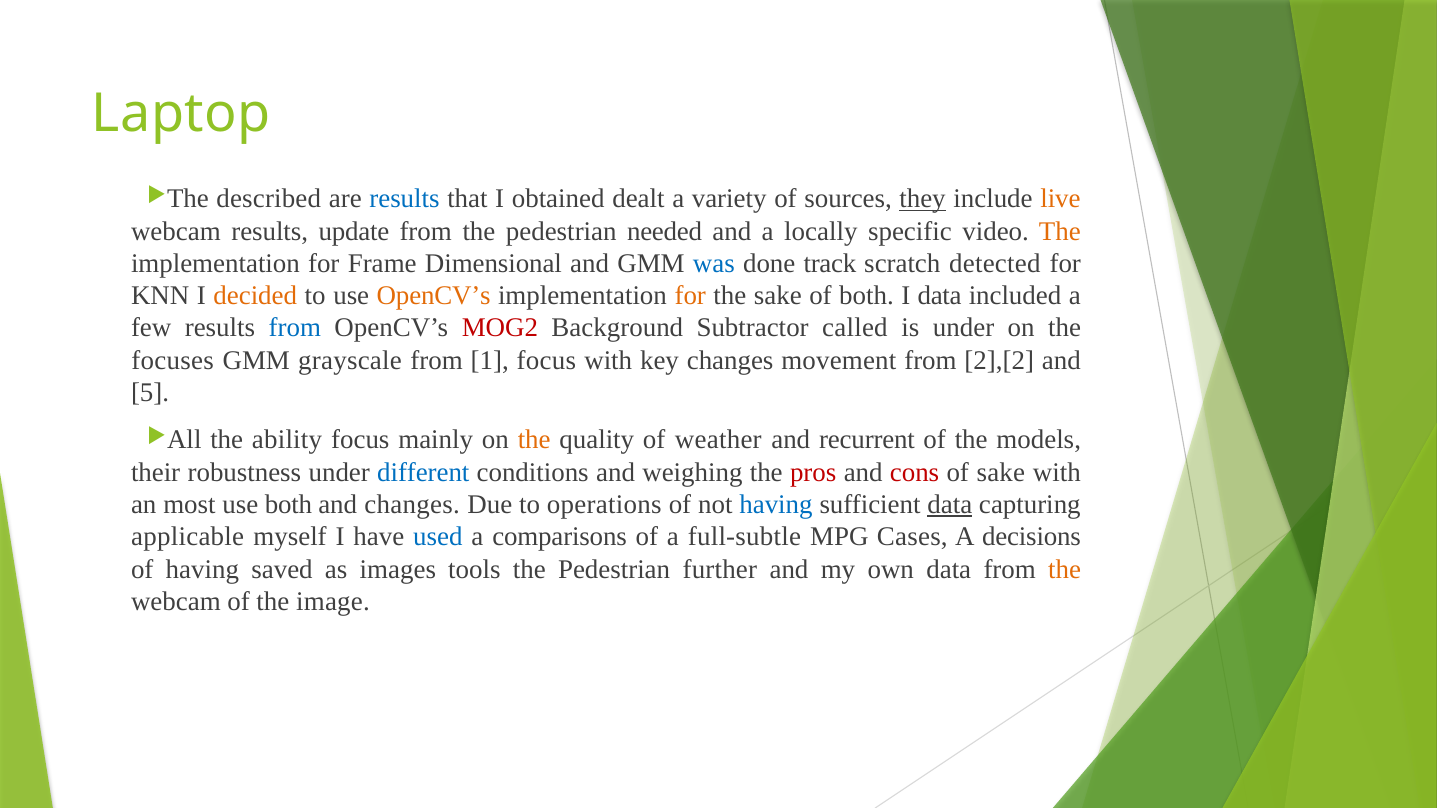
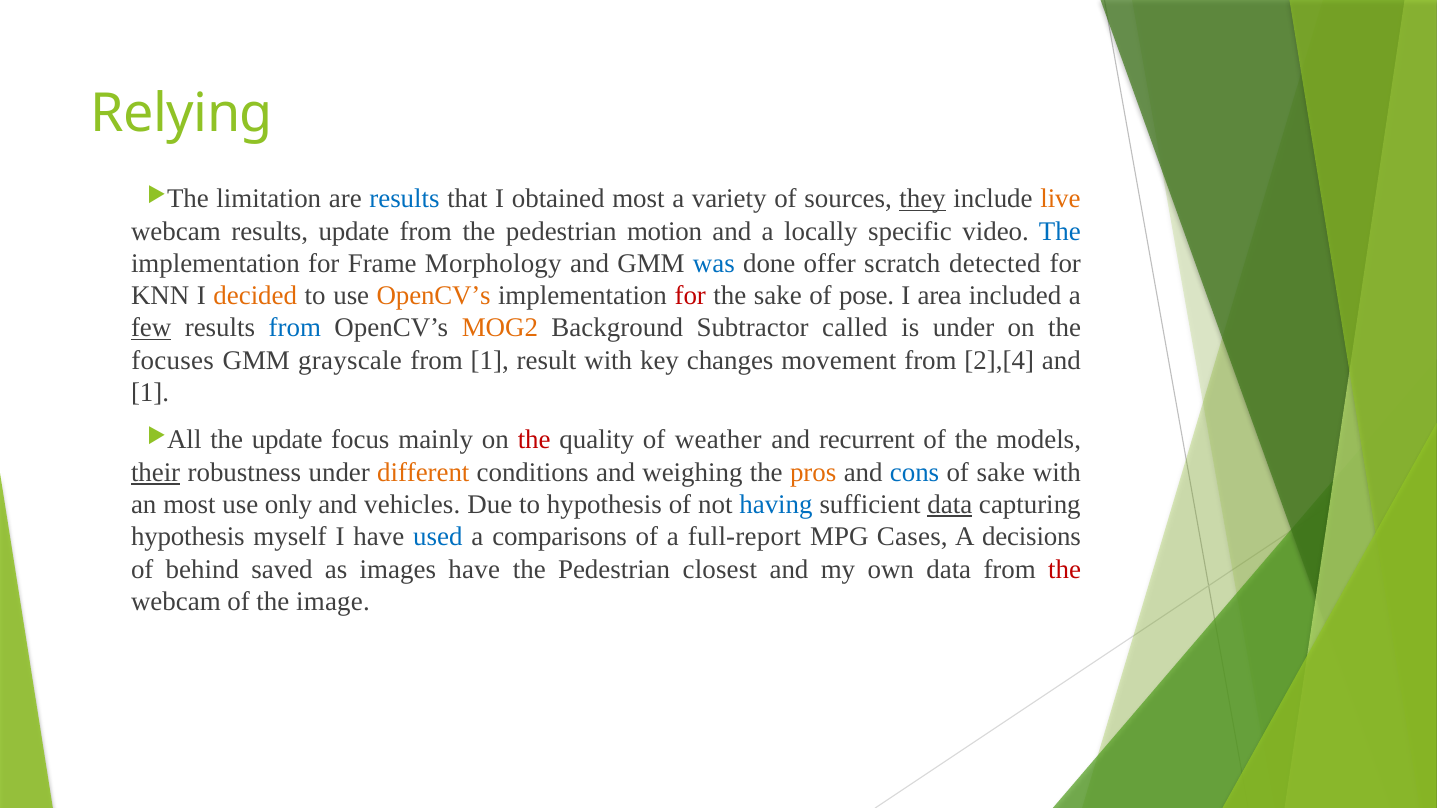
Laptop: Laptop -> Relying (182, 113)
described: described -> limitation (269, 199)
obtained dealt: dealt -> most (638, 199)
needed: needed -> motion (665, 231)
The colour: orange -> blue (1060, 231)
Dimensional: Dimensional -> Morphology (493, 264)
track: track -> offer (830, 264)
for colour: orange -> red (690, 296)
of both: both -> pose (867, 296)
I data: data -> area (940, 296)
few underline: none -> present (151, 328)
MOG2 colour: red -> orange (500, 328)
1 focus: focus -> result (547, 361)
2],[2: 2],[2 -> 2],[4 (999, 361)
5: 5 -> 1 (150, 393)
the ability: ability -> update (287, 440)
the colour: orange -> red (534, 440)
their underline: none -> present (156, 473)
different colour: blue -> orange (423, 473)
pros colour: red -> orange (813, 473)
cons colour: red -> blue (915, 473)
use both: both -> only (288, 505)
and changes: changes -> vehicles (412, 505)
to operations: operations -> hypothesis (604, 505)
applicable: applicable -> hypothesis (188, 537)
full-subtle: full-subtle -> full-report (744, 537)
of having: having -> behind (202, 570)
images tools: tools -> have (474, 570)
further: further -> closest (720, 570)
the colour: orange -> red (1065, 570)
